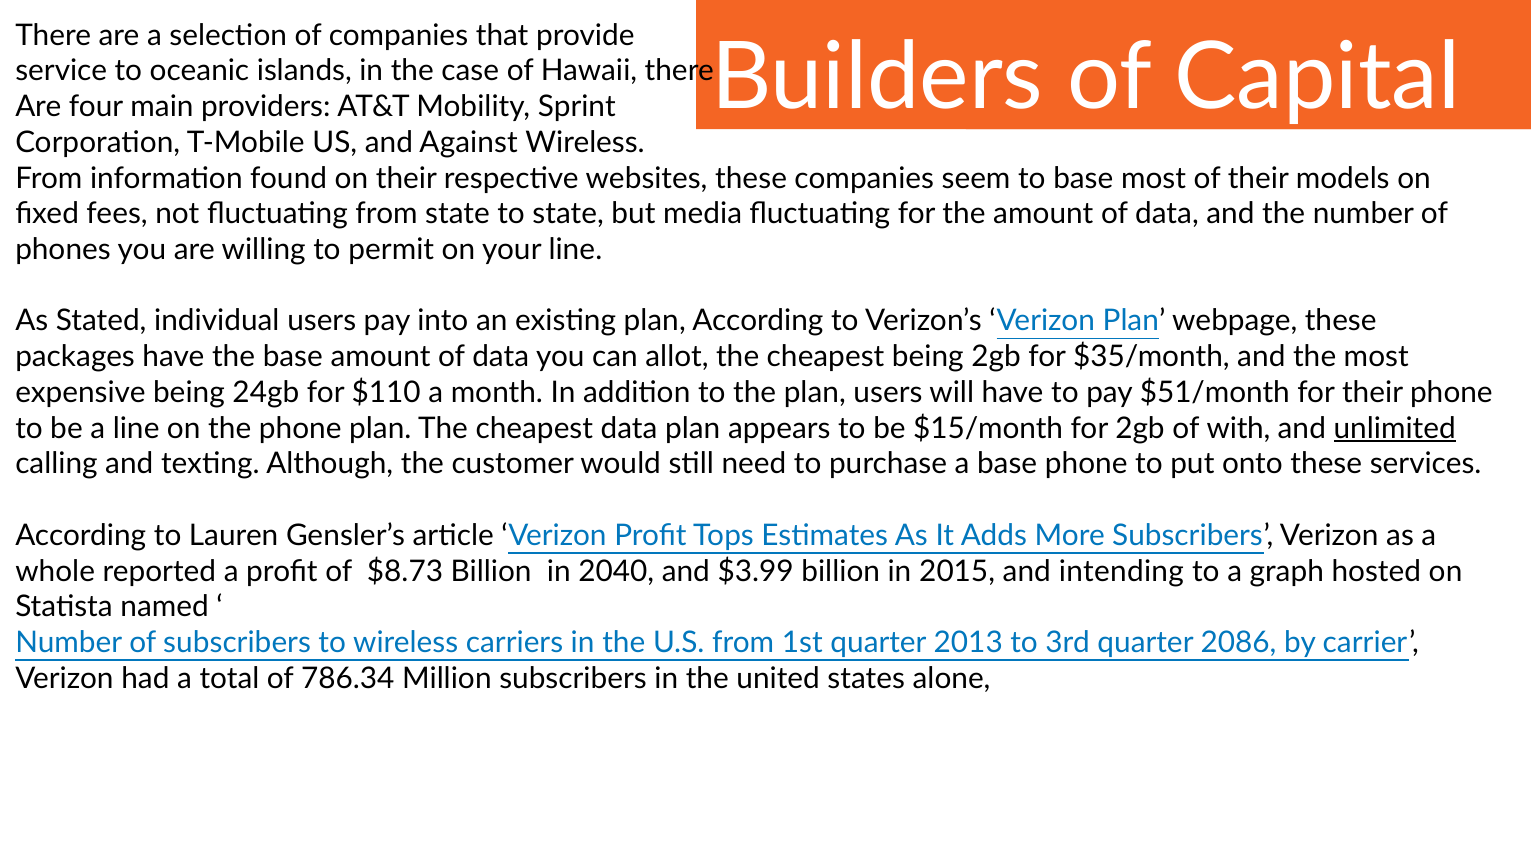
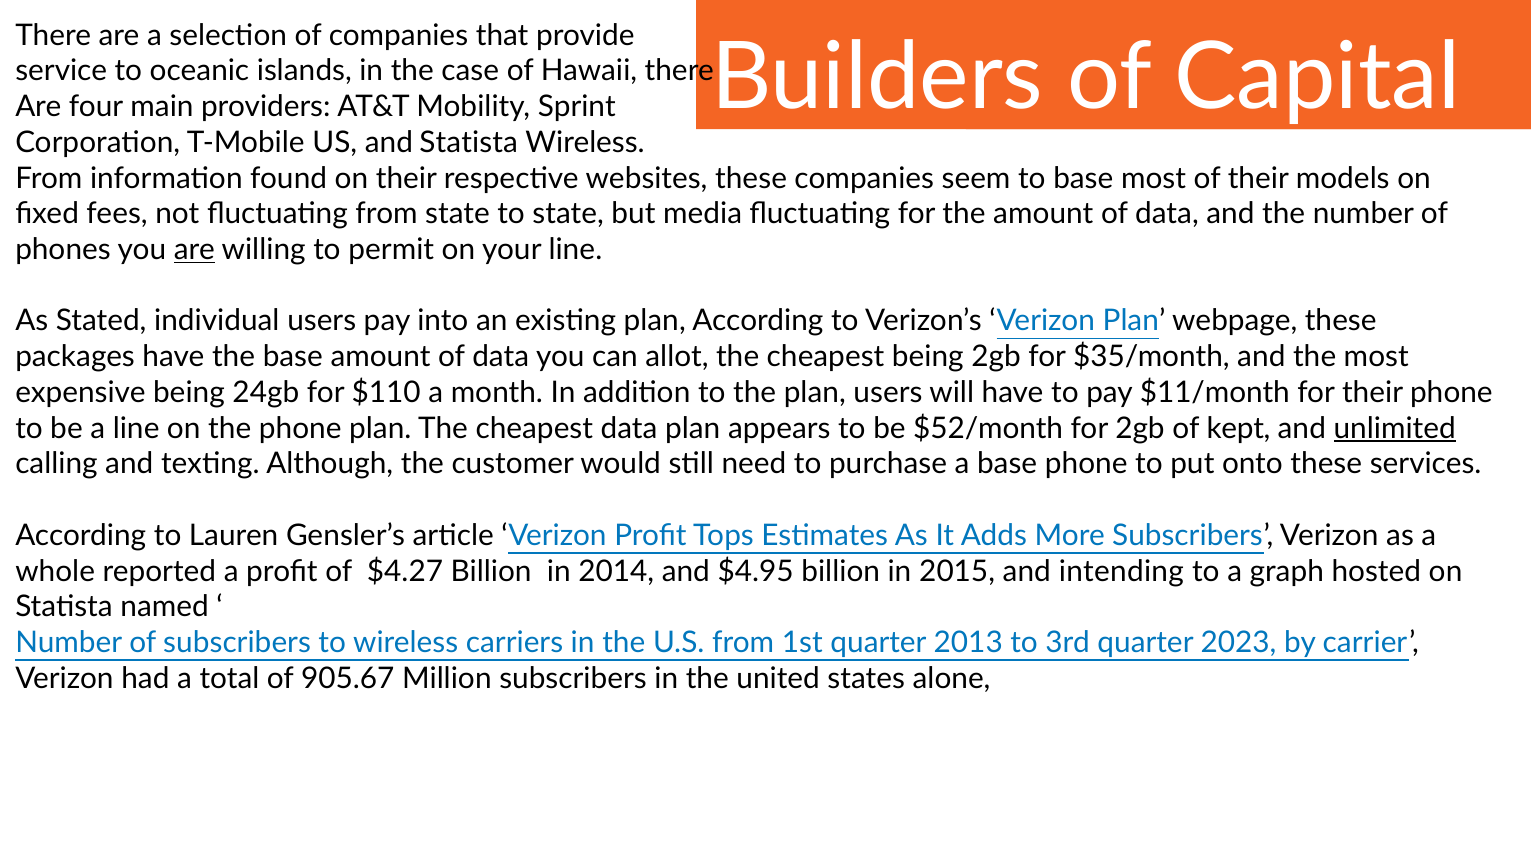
and Against: Against -> Statista (469, 142)
are underline: none -> present (194, 250)
$51/month: $51/month -> $11/month (1215, 393)
$15/month: $15/month -> $52/month (988, 428)
with: with -> kept (1239, 428)
$8.73: $8.73 -> $4.27 (405, 571)
2040: 2040 -> 2014 (616, 571)
$3.99: $3.99 -> $4.95 (756, 571)
2086: 2086 -> 2023 (1239, 643)
786.34: 786.34 -> 905.67 (348, 679)
